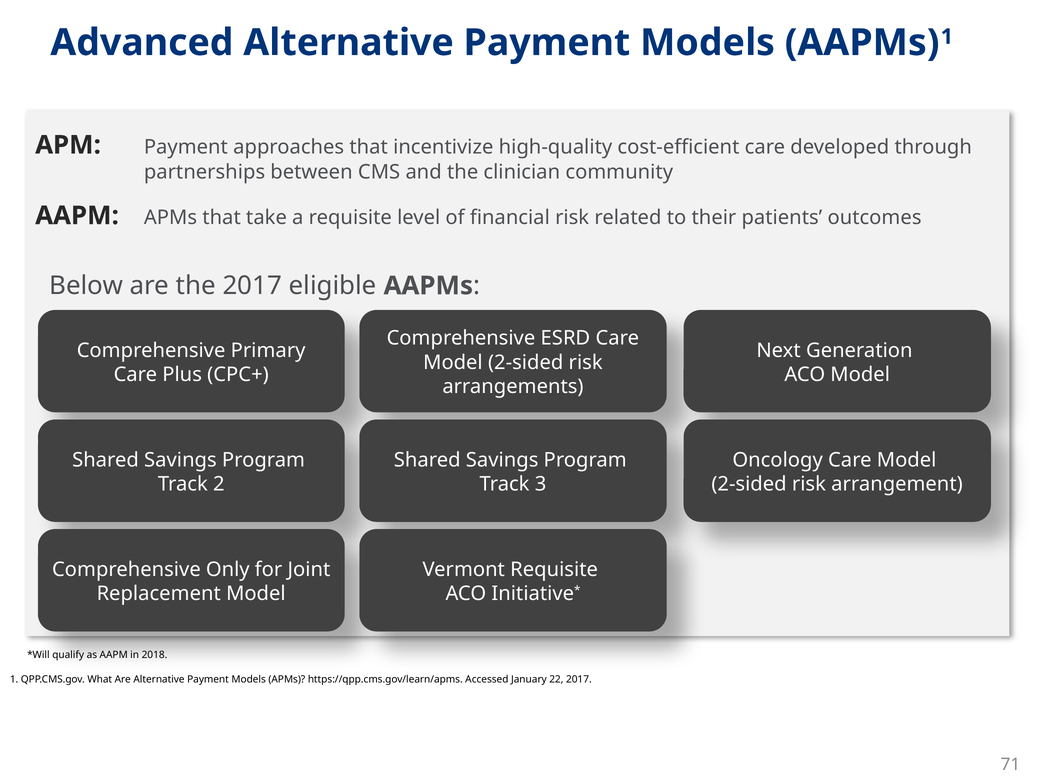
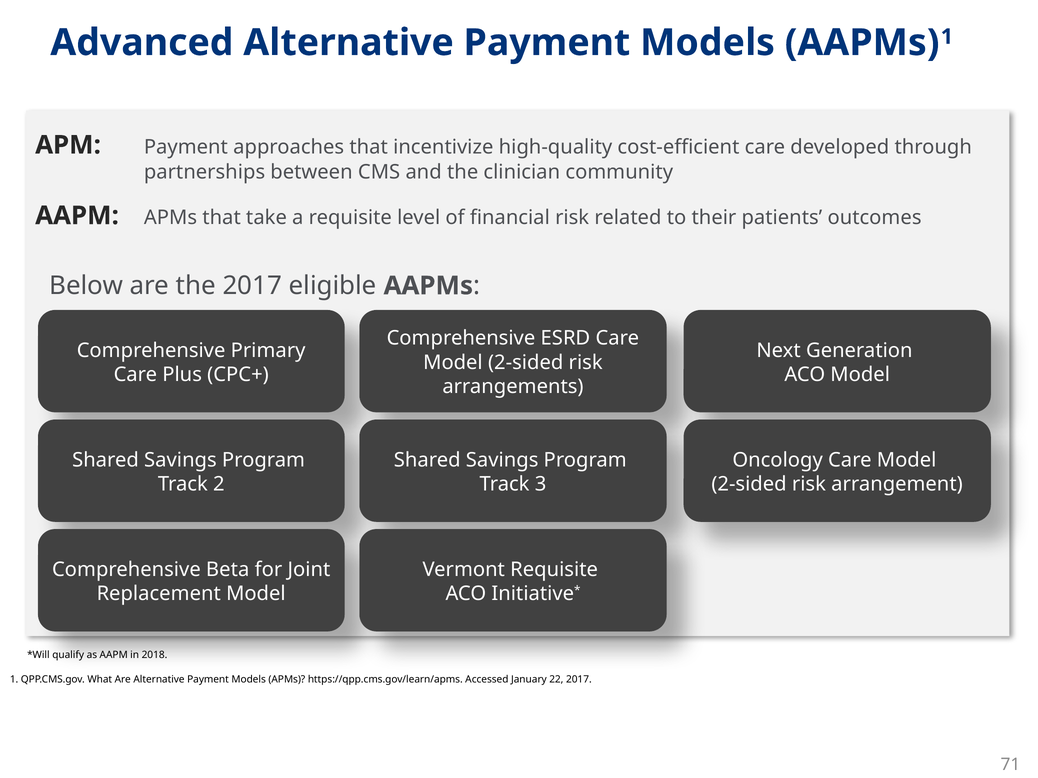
Only: Only -> Beta (228, 570)
